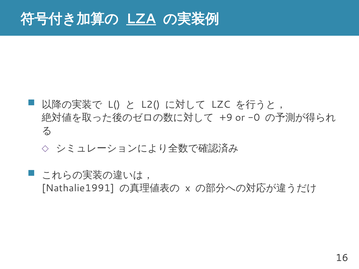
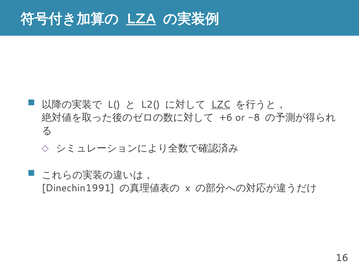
LZC underline: none -> present (221, 105)
+9: +9 -> +6 (226, 118)
-0: -0 -> -8 (254, 118)
Nathalie1991: Nathalie1991 -> Dinechin1991 (78, 188)
